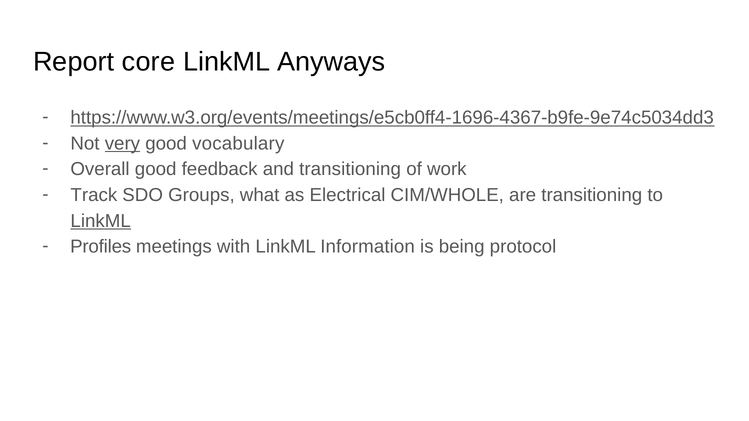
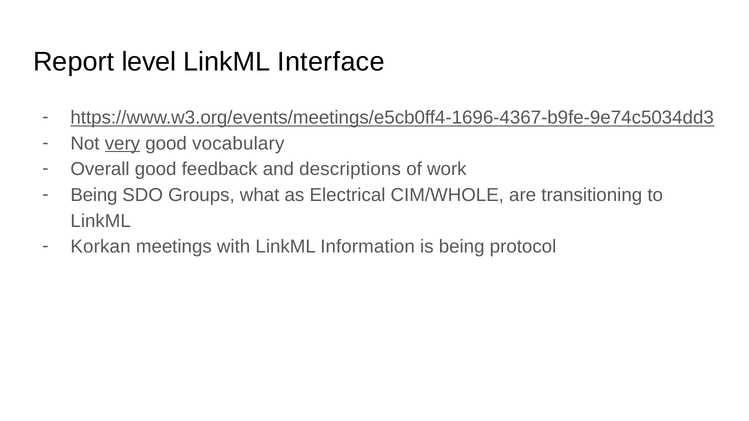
core: core -> level (149, 62)
Anyways: Anyways -> Interface (331, 62)
and transitioning: transitioning -> descriptions (350, 169)
Track: Track -> Being (94, 195)
LinkML underline: present -> none (101, 221)
Profiles: Profiles -> Korkan (101, 247)
